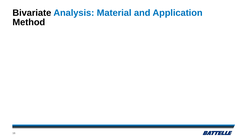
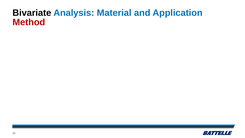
Method colour: black -> red (29, 22)
